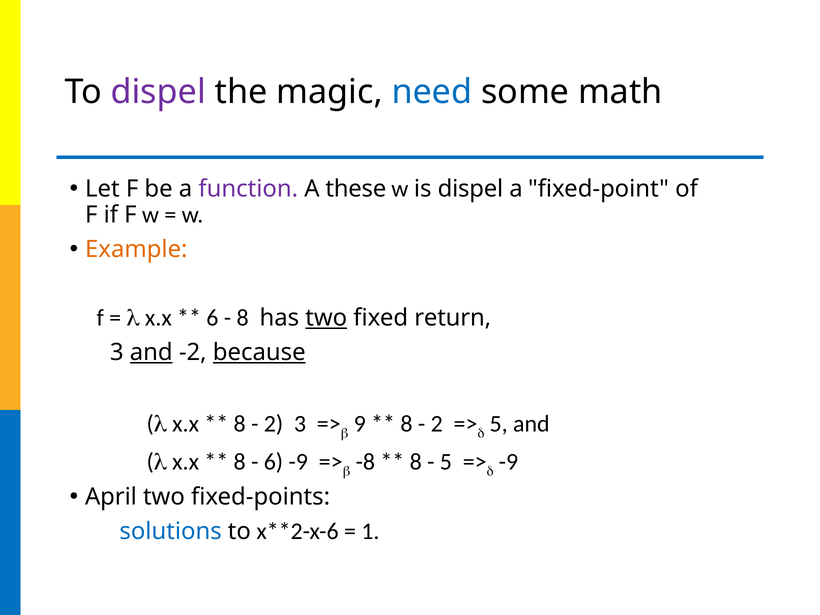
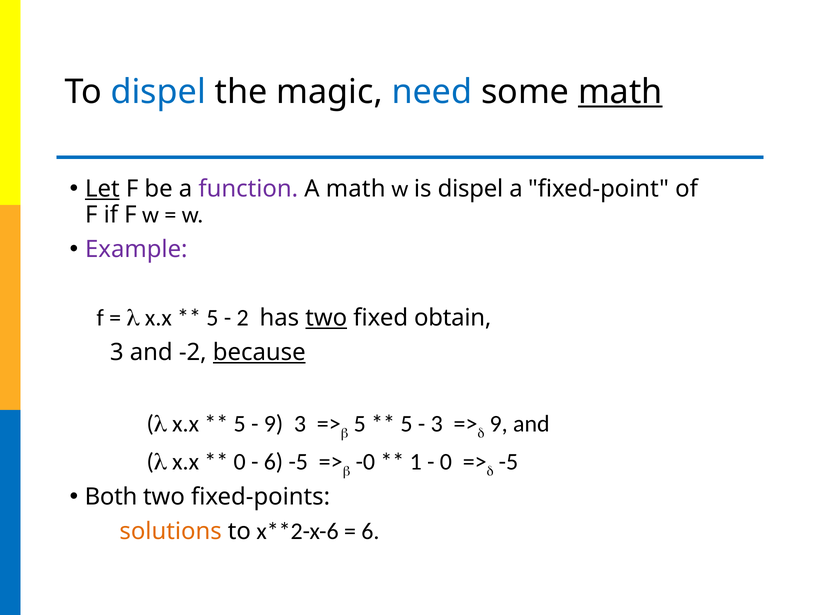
dispel colour: purple -> blue (158, 92)
math underline: none -> present (620, 92)
Let underline: none -> present (102, 189)
A these: these -> math (356, 189)
Example colour: orange -> purple (136, 249)
6: 6 -> 5 (212, 318)
8: 8 -> 2 (243, 318)
return: return -> obtain (453, 318)
and underline: present -> none (151, 352)
8: 8 -> 5 (240, 424)
2: 2 -> 9 (273, 424)
9: 9 -> 5 (360, 424)
8: 8 -> 5 (407, 424)
2: 2 -> 3 (437, 424)
5: 5 -> 9 (499, 424)
8: 8 -> 0 (240, 462)
6 -9: -9 -> -5 (298, 462)
-8: -8 -> -0 (365, 462)
8: 8 -> 1 (416, 462)
5: 5 -> 0 (446, 462)
-9: -9 -> -5 (508, 462)
April: April -> Both (111, 497)
solutions colour: blue -> orange (171, 531)
1: 1 -> 6 (370, 531)
